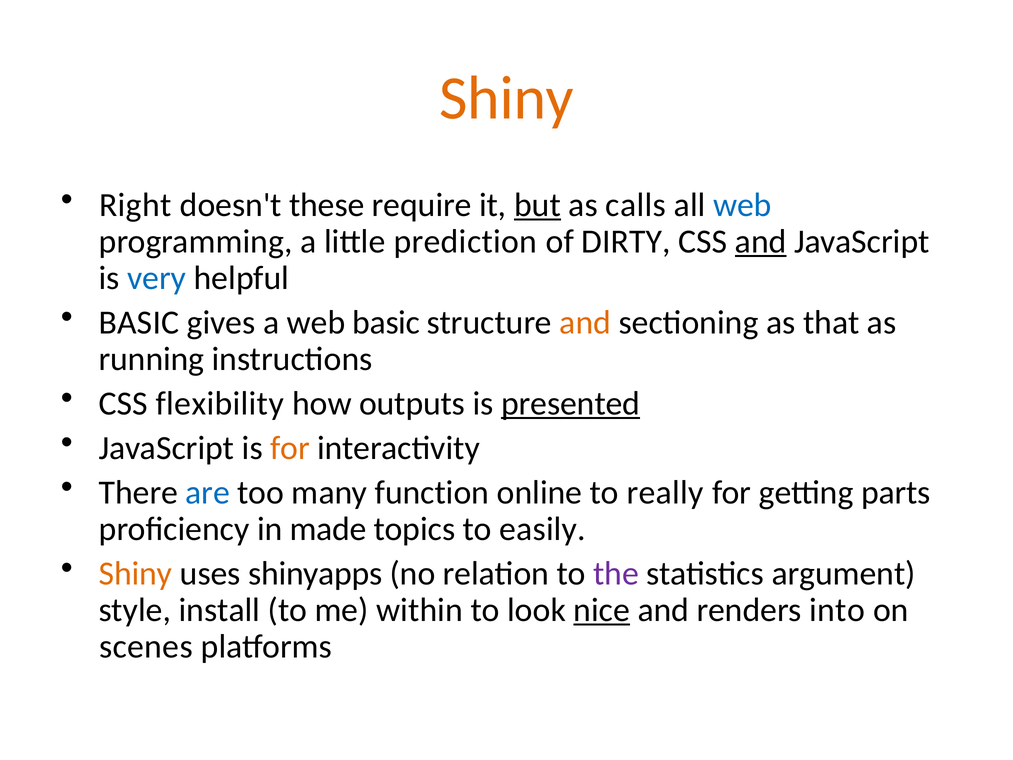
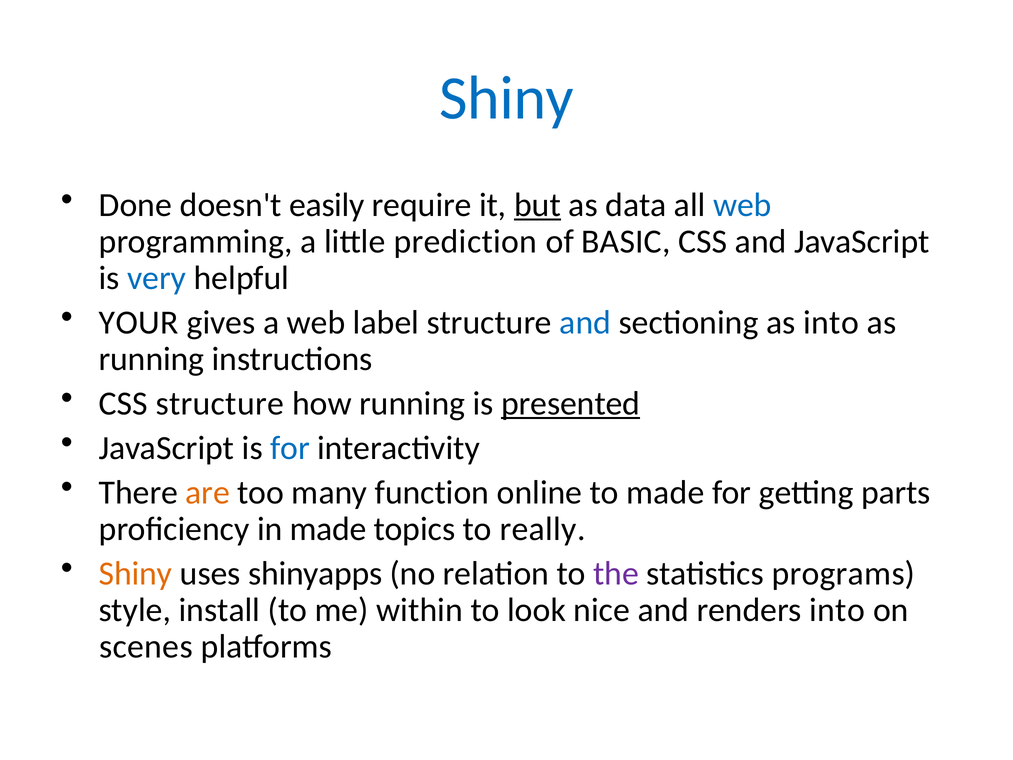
Shiny colour: orange -> blue (507, 98)
Right: Right -> Done (135, 205)
these: these -> easily (327, 205)
calls: calls -> data (636, 205)
DIRTY: DIRTY -> BASIC (626, 241)
and underline: present -> none (761, 241)
BASIC: BASIC -> YOUR (139, 322)
web basic: basic -> label (386, 322)
and colour: orange -> blue (585, 322)
as that: that -> into (831, 322)
CSS flexibility: flexibility -> structure (220, 403)
how outputs: outputs -> running (412, 403)
for colour: orange -> blue (290, 448)
are colour: blue -> orange (208, 493)
to really: really -> made (665, 493)
easily: easily -> really (543, 529)
argument: argument -> programs (843, 574)
nice underline: present -> none (602, 610)
